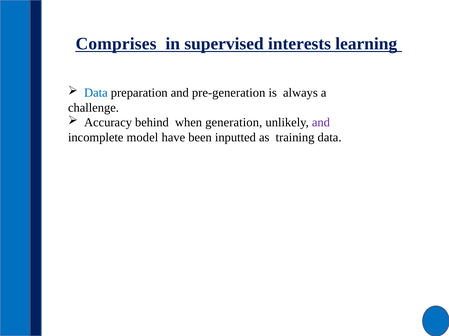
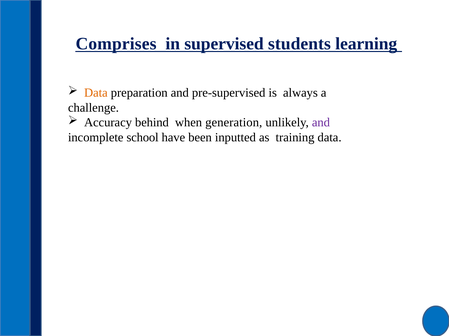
interests: interests -> students (299, 44)
Data colour: blue -> orange (96, 93)
pre-generation: pre-generation -> pre-supervised (229, 93)
model: model -> school (143, 138)
